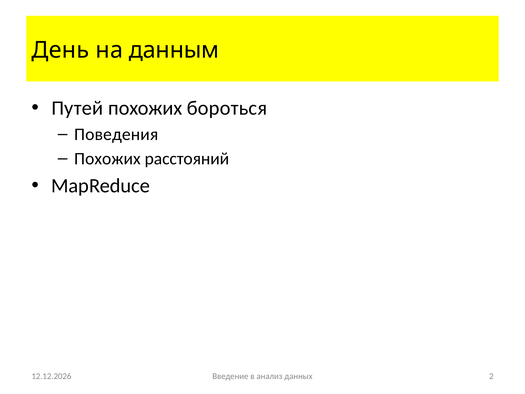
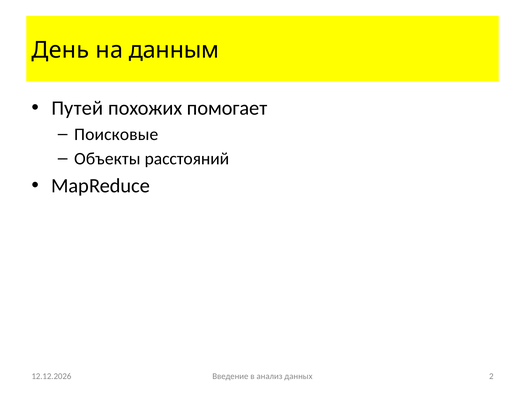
бороться: бороться -> помогает (227, 108)
Поведения: Поведения -> Поисковые (116, 134)
Похожих: Похожих -> Объекты (107, 159)
